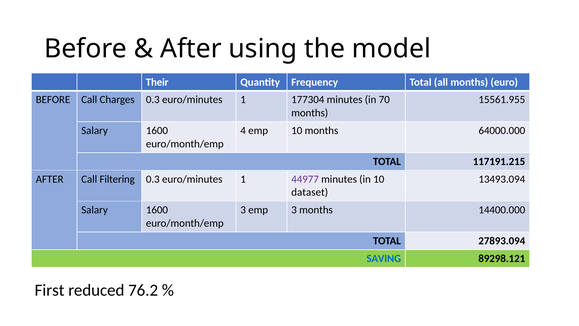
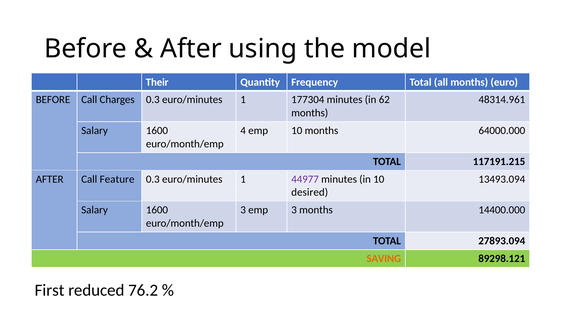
70: 70 -> 62 (384, 100)
15561.955: 15561.955 -> 48314.961 (502, 100)
Filtering: Filtering -> Feature (117, 179)
dataset: dataset -> desired (310, 192)
SAVING colour: blue -> orange (384, 258)
